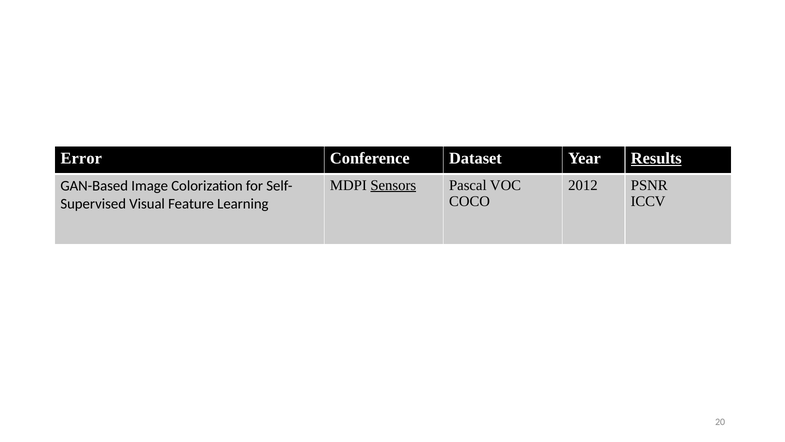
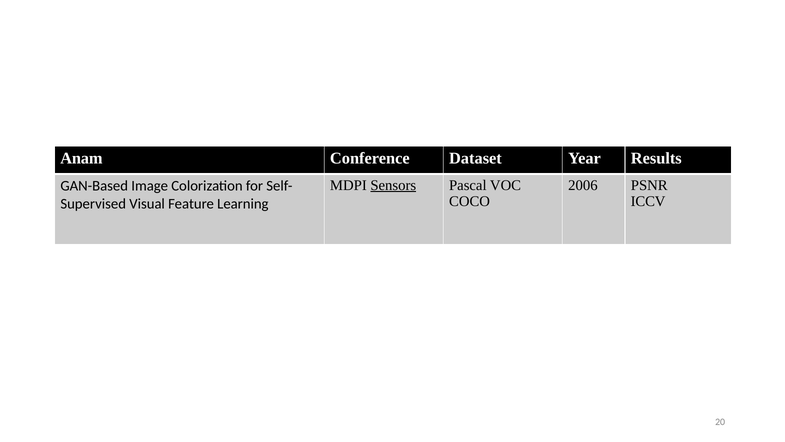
Error: Error -> Anam (81, 158)
Results underline: present -> none (656, 158)
2012: 2012 -> 2006 (583, 185)
